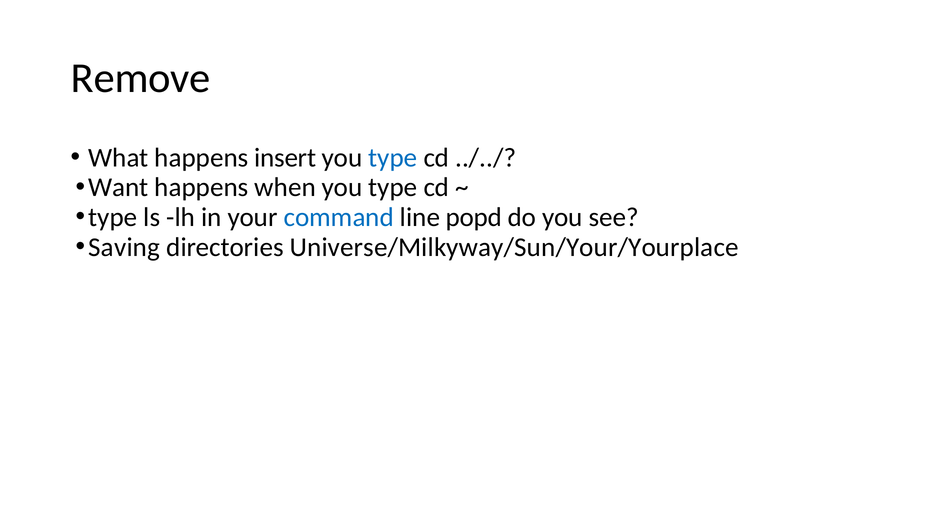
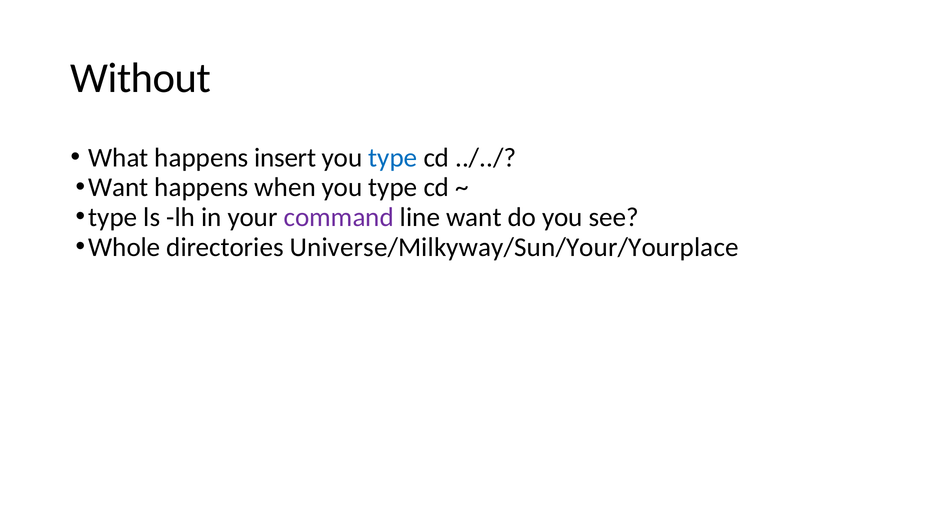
Remove: Remove -> Without (141, 78)
command colour: blue -> purple (339, 217)
line popd: popd -> want (474, 217)
Saving: Saving -> Whole (124, 247)
